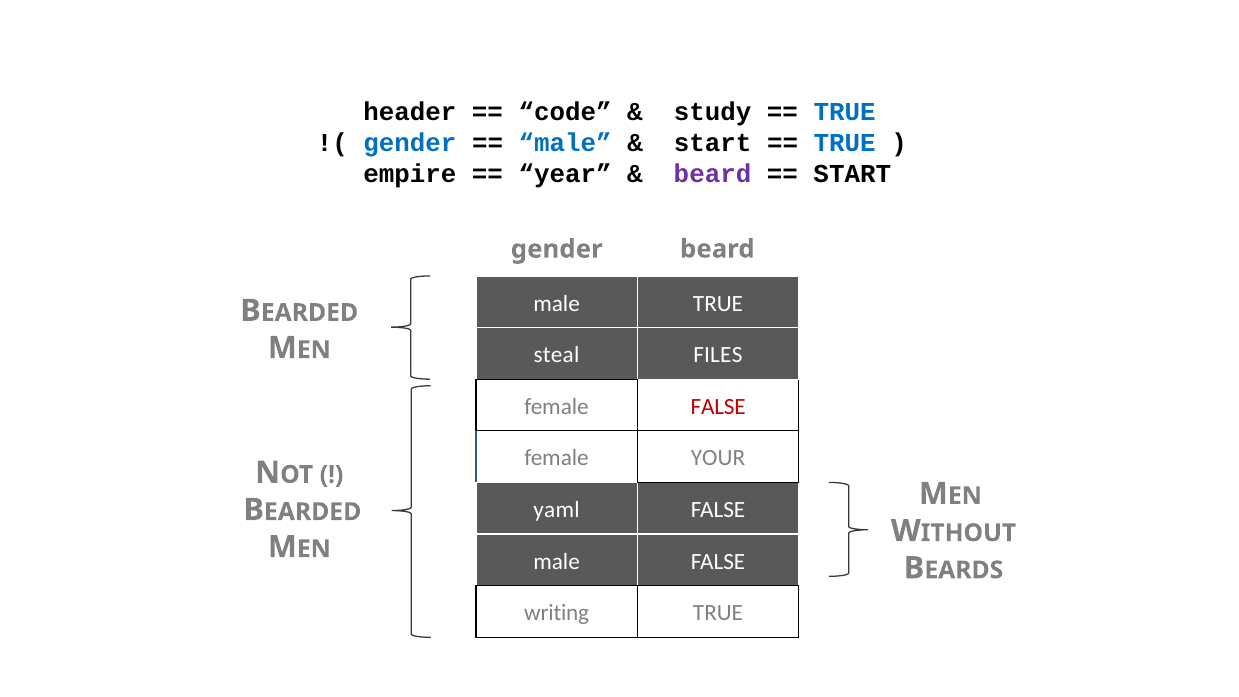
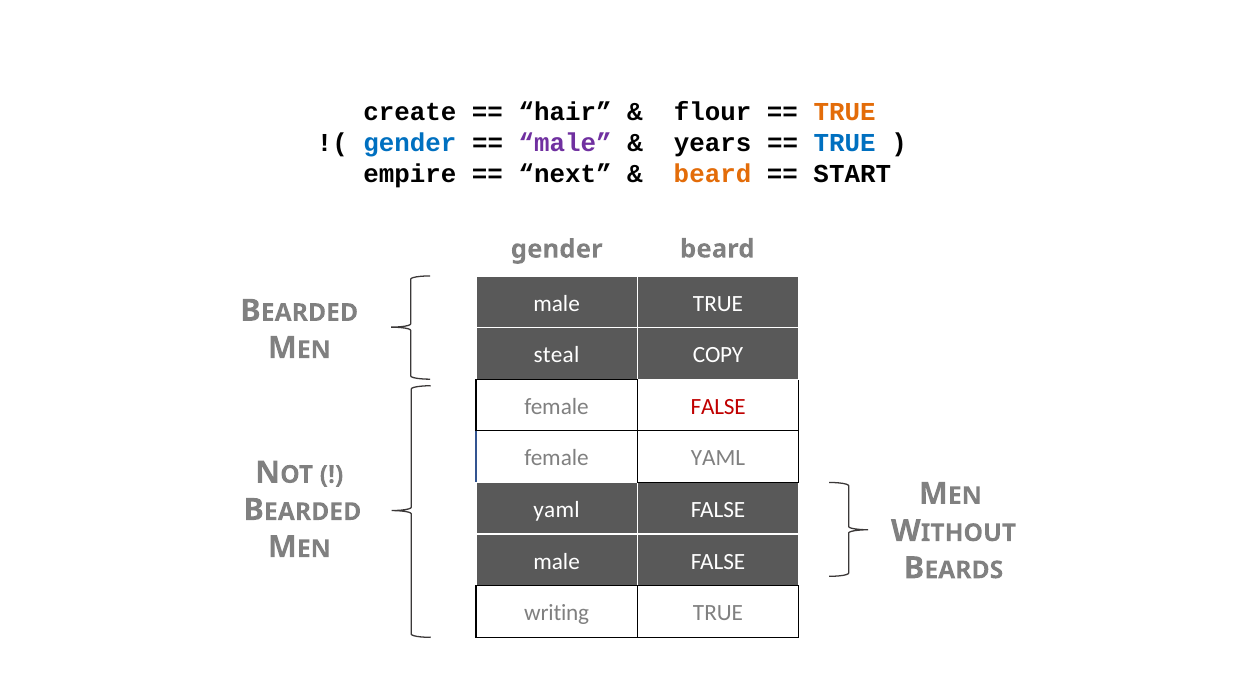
header: header -> create (410, 112)
code: code -> hair (565, 112)
study: study -> flour (713, 112)
TRUE colour: blue -> orange (845, 112)
male colour: blue -> purple (565, 143)
start: start -> years (713, 143)
year: year -> next (565, 174)
beard colour: purple -> orange (713, 174)
FILES: FILES -> COPY (718, 355)
YOUR: YOUR -> YAML (718, 458)
